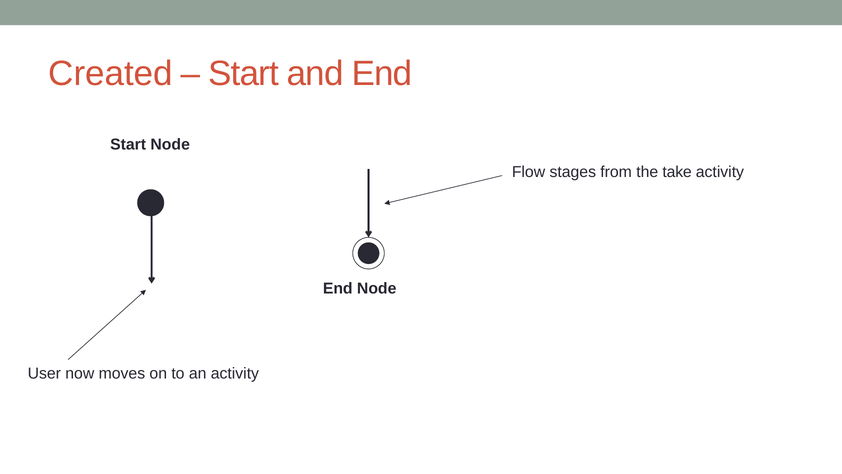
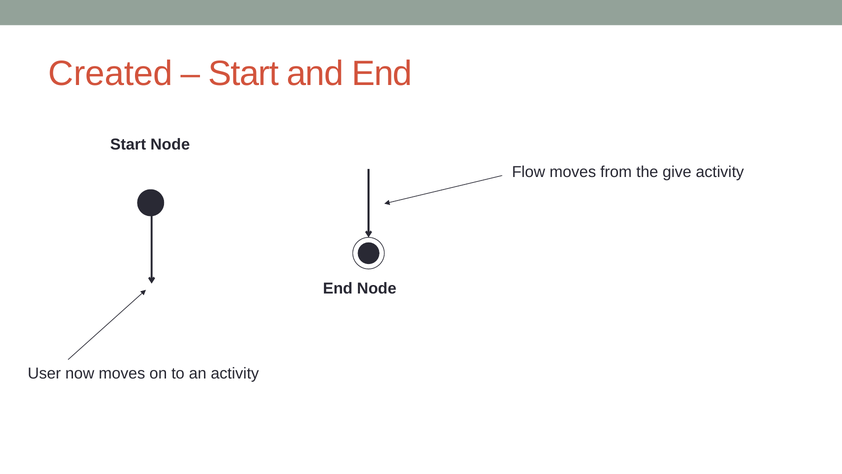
Flow stages: stages -> moves (573, 172)
take: take -> give (677, 172)
